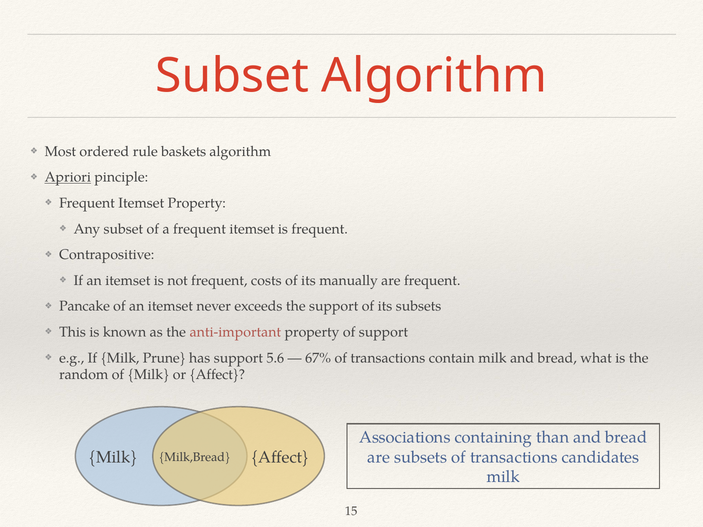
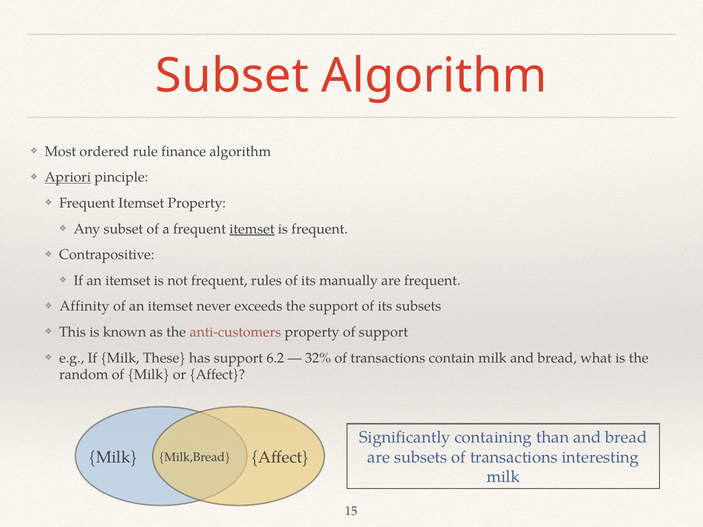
baskets: baskets -> finance (184, 152)
itemset underline: none -> present (252, 229)
costs: costs -> rules (266, 281)
Pancake: Pancake -> Affinity (84, 306)
anti-important: anti-important -> anti-customers (235, 332)
Prune: Prune -> These (164, 358)
5.6: 5.6 -> 6.2 (275, 358)
67%: 67% -> 32% (318, 358)
Associations: Associations -> Significantly (405, 438)
candidates: candidates -> interesting (600, 457)
